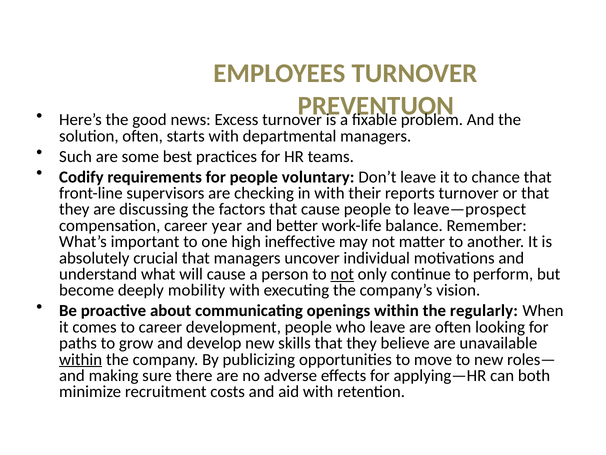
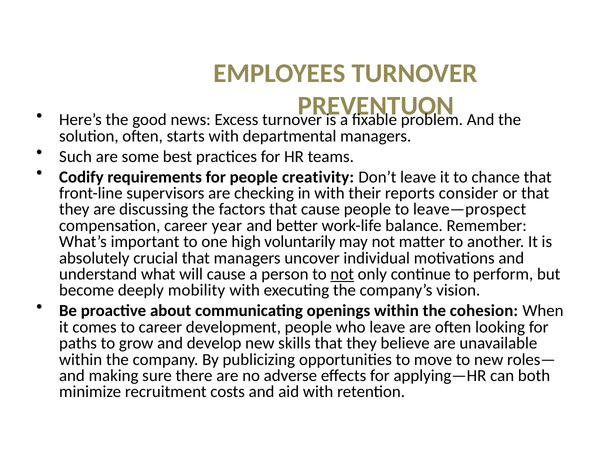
voluntary: voluntary -> creativity (318, 177)
reports turnover: turnover -> consider (469, 193)
ineffective: ineffective -> voluntarily (300, 242)
regularly: regularly -> cohesion (484, 311)
within underline: present -> none (81, 359)
